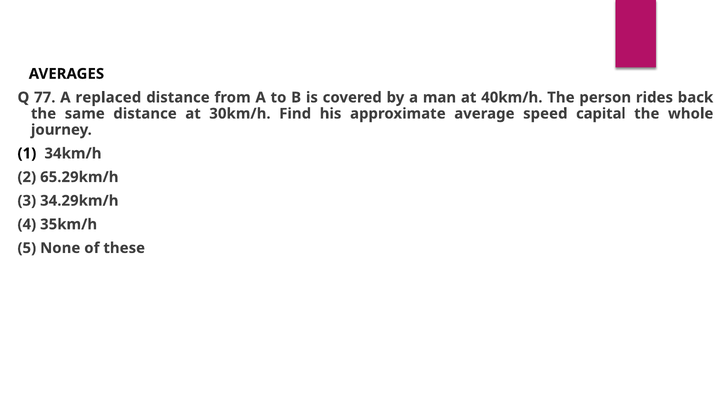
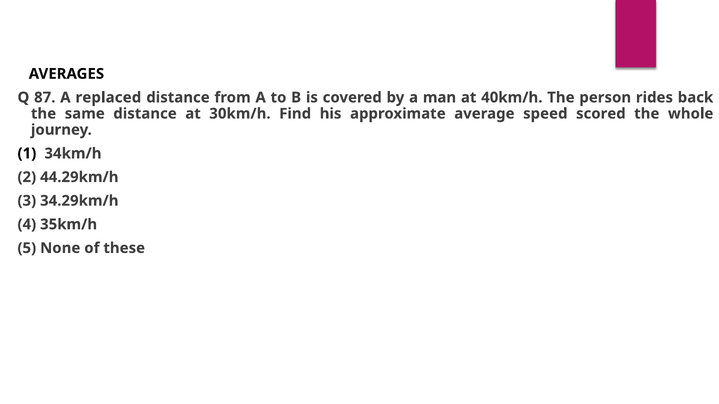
77: 77 -> 87 (45, 98)
capital: capital -> scored (601, 114)
65.29km/h: 65.29km/h -> 44.29km/h (79, 177)
